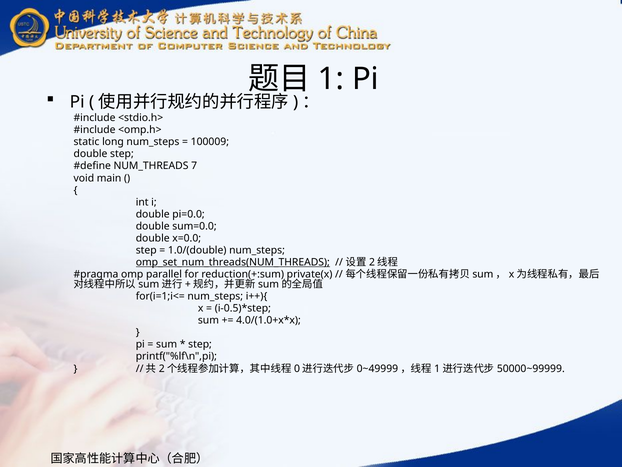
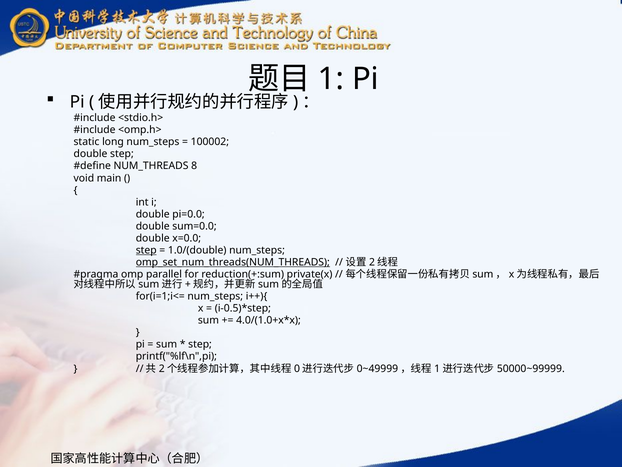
100009: 100009 -> 100002 (210, 142)
7: 7 -> 8 (194, 166)
step underline: none -> present (146, 250)
